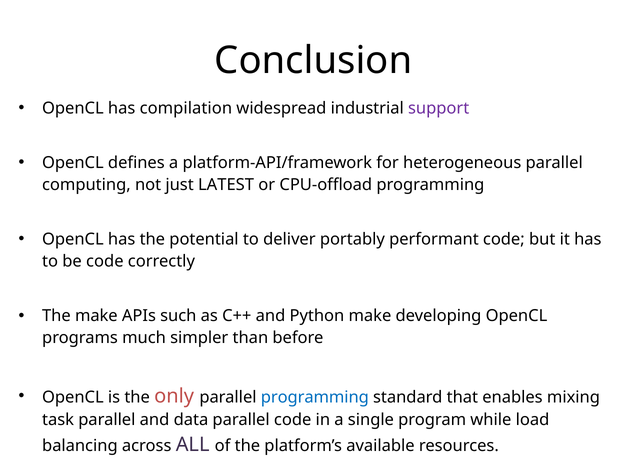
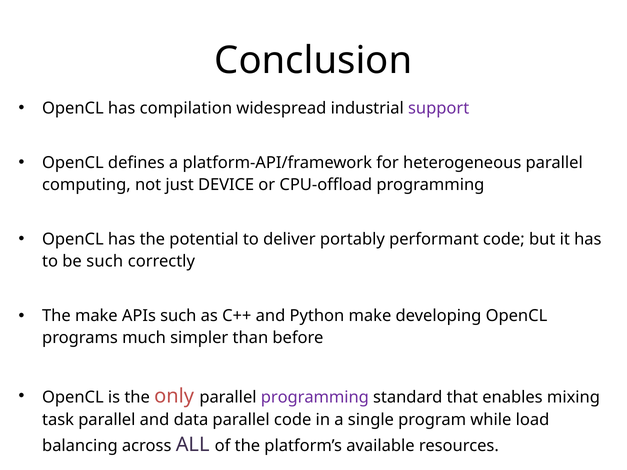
LATEST: LATEST -> DEVICE (226, 185)
be code: code -> such (105, 261)
programming colour: blue -> purple (315, 398)
